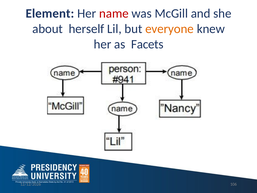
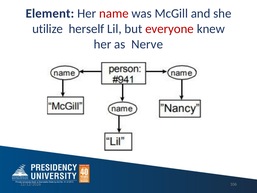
about: about -> utilize (48, 29)
everyone colour: orange -> red (169, 29)
Facets: Facets -> Nerve (147, 44)
